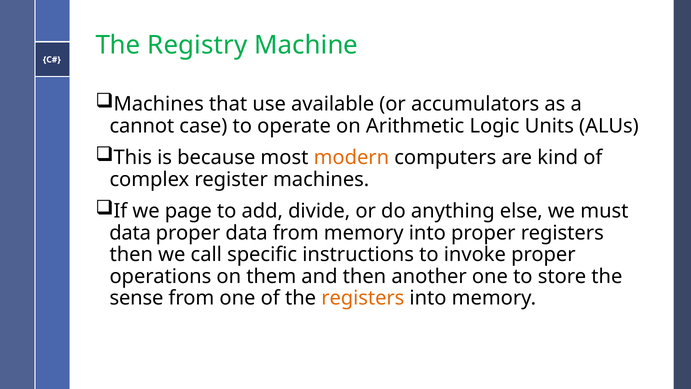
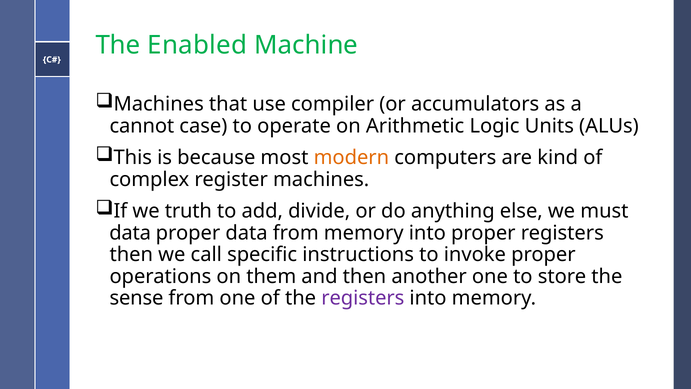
Registry: Registry -> Enabled (197, 45)
available: available -> compiler (333, 104)
page: page -> truth (188, 211)
registers colour: orange -> purple (363, 298)
